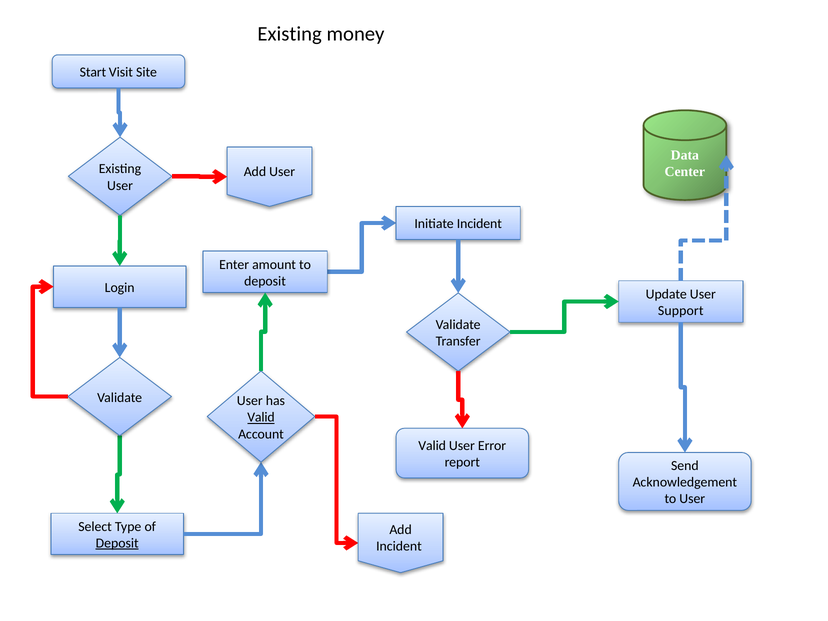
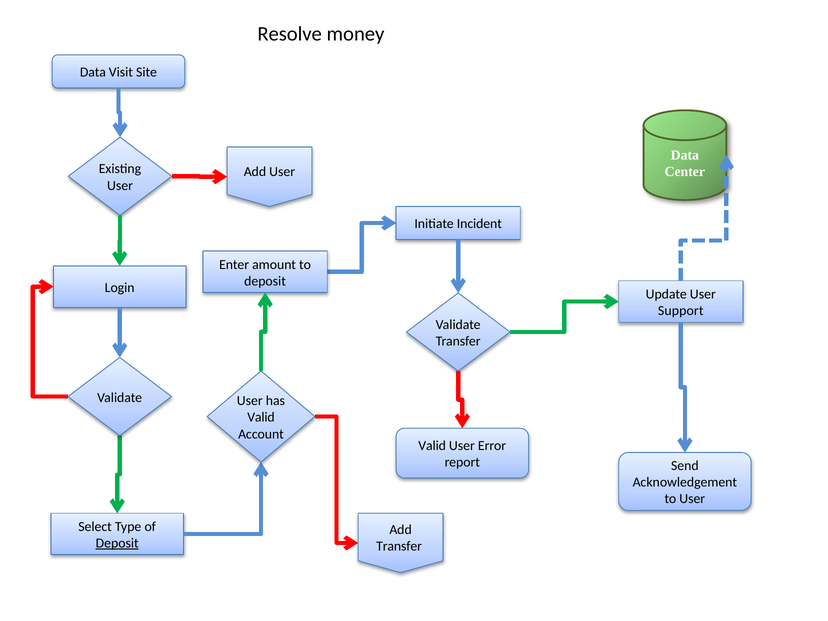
Existing: Existing -> Resolve (290, 34)
Start: Start -> Data (93, 72)
Valid underline: present -> none (261, 417)
Incident: Incident -> Transfer (399, 546)
